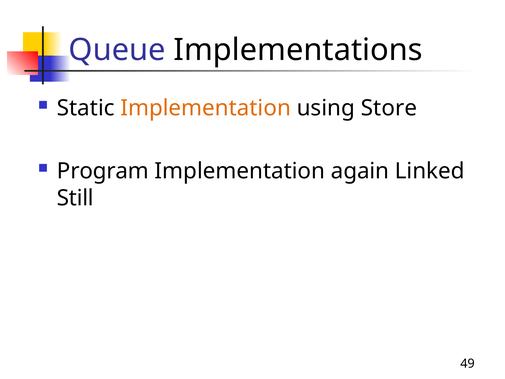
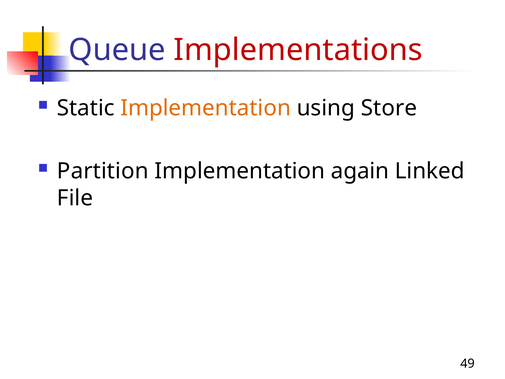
Implementations colour: black -> red (298, 50)
Program: Program -> Partition (103, 171)
Still: Still -> File (75, 198)
